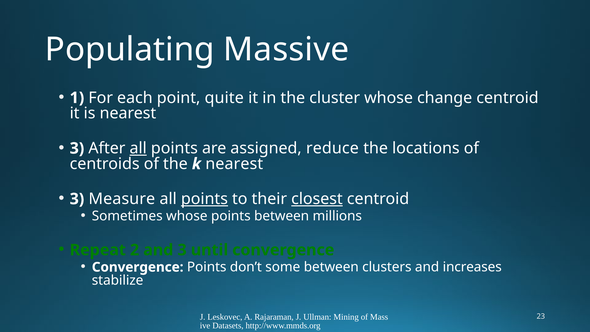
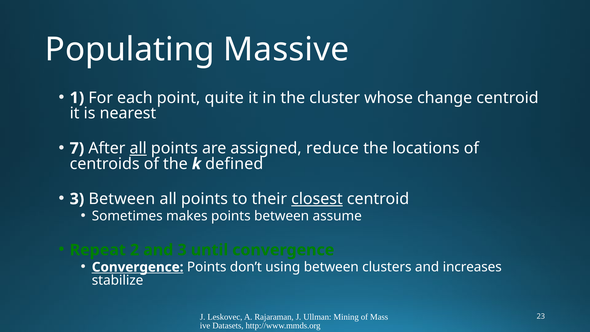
3: 3 -> 7 (77, 148)
k nearest: nearest -> defined (234, 164)
3 Measure: Measure -> Between (122, 199)
points underline: present -> none (204, 199)
Sometimes whose: whose -> makes (187, 216)
millions: millions -> assume (337, 216)
Convergence underline: none -> present (138, 267)
some: some -> using (283, 267)
